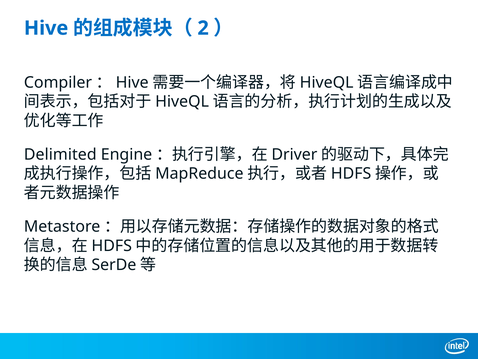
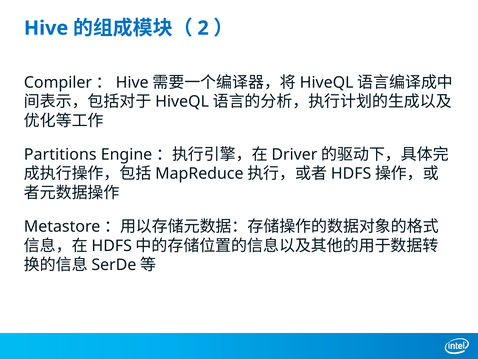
Delimited: Delimited -> Partitions (60, 154)
